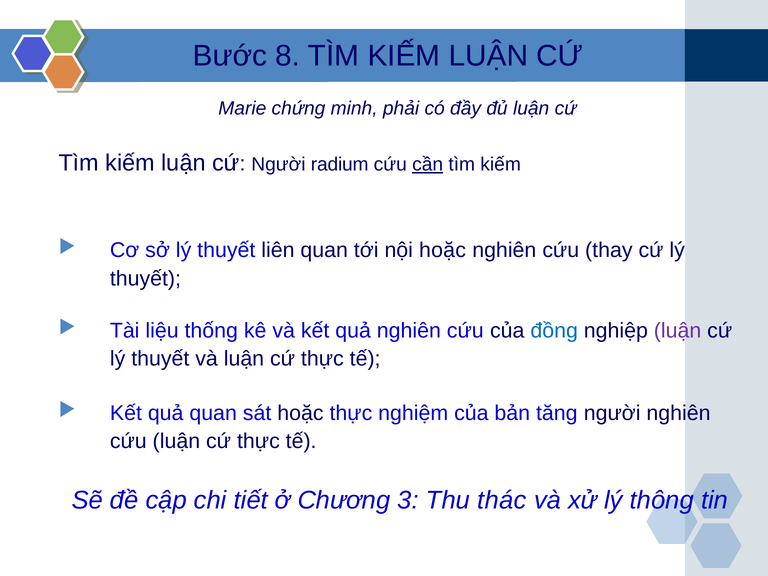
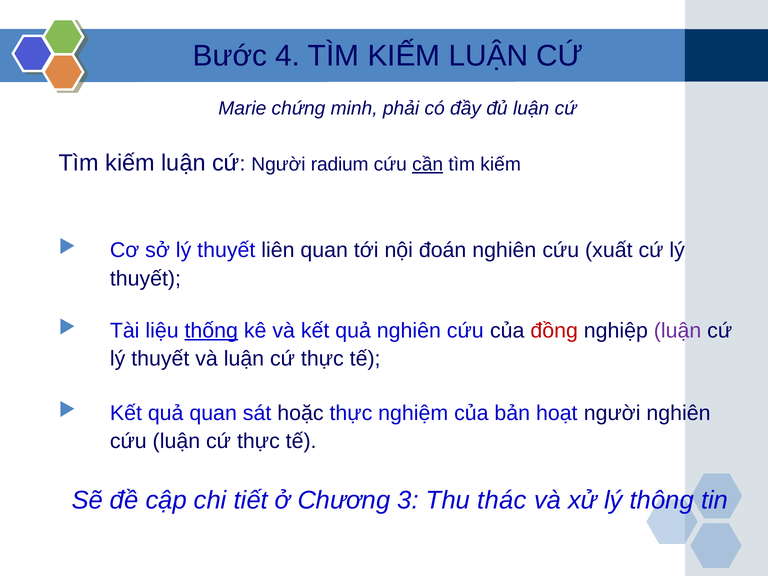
8: 8 -> 4 (288, 56)
nội hoặc: hoặc -> đoán (443, 250)
thay: thay -> xuất (609, 250)
thống underline: none -> present (211, 331)
đồng colour: blue -> red (554, 331)
tăng: tăng -> hoạt (557, 413)
